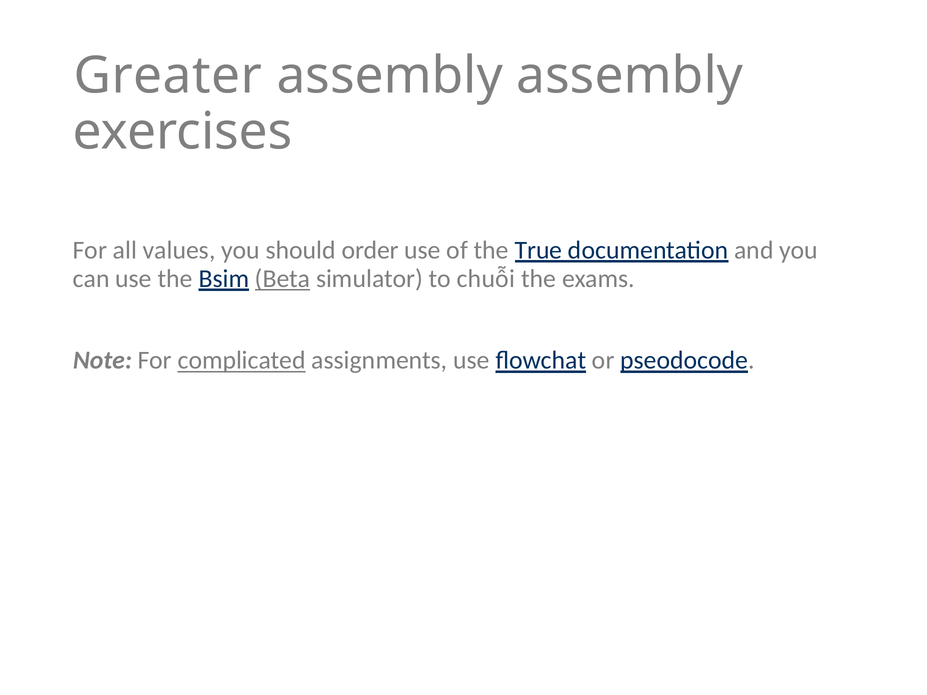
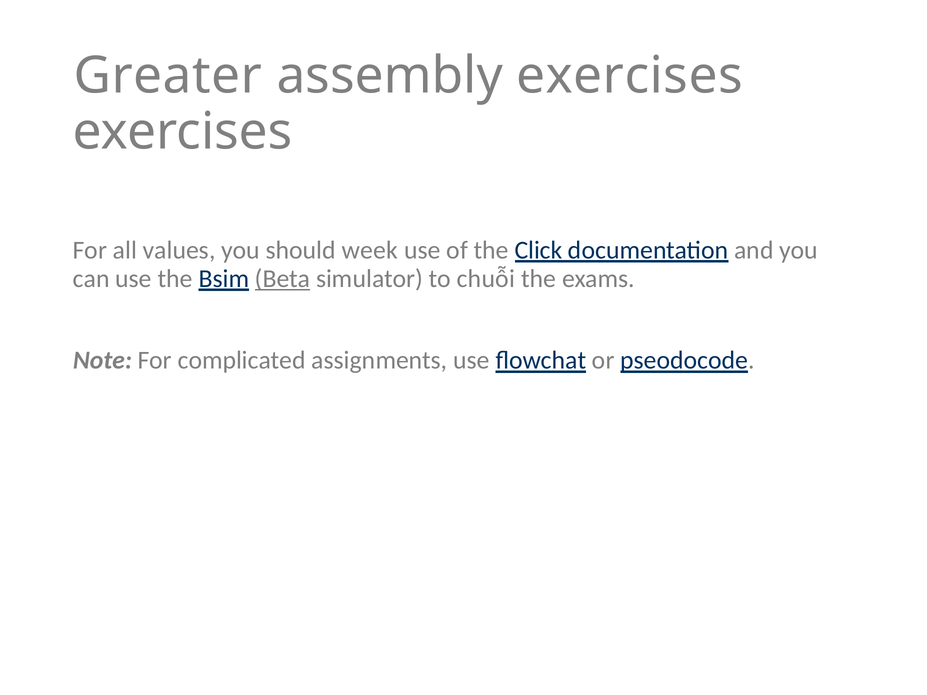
assembly assembly: assembly -> exercises (629, 76)
order: order -> week (370, 250)
True: True -> Click (539, 250)
complicated underline: present -> none (242, 361)
